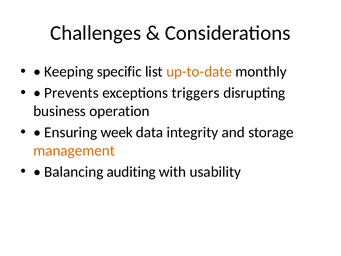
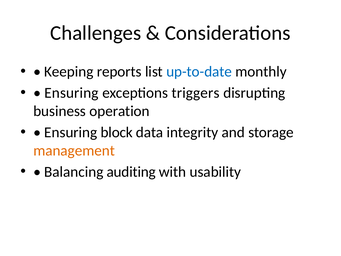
specific: specific -> reports (119, 72)
up-to-date colour: orange -> blue (199, 72)
Prevents: Prevents -> Ensuring (71, 93)
week: week -> block (117, 132)
